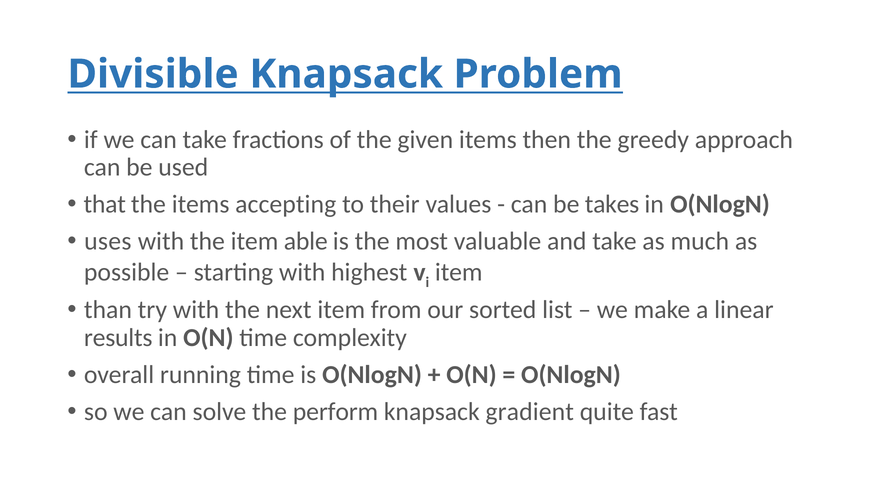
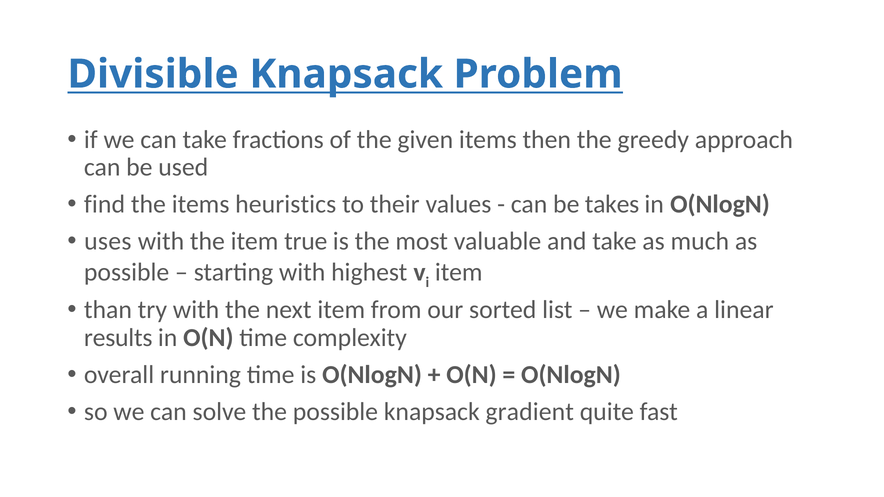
that: that -> find (105, 204)
accepting: accepting -> heuristics (286, 204)
able: able -> true (306, 241)
the perform: perform -> possible (335, 412)
